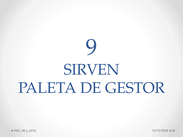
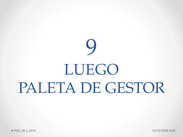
SIRVEN: SIRVEN -> LUEGO (91, 70)
